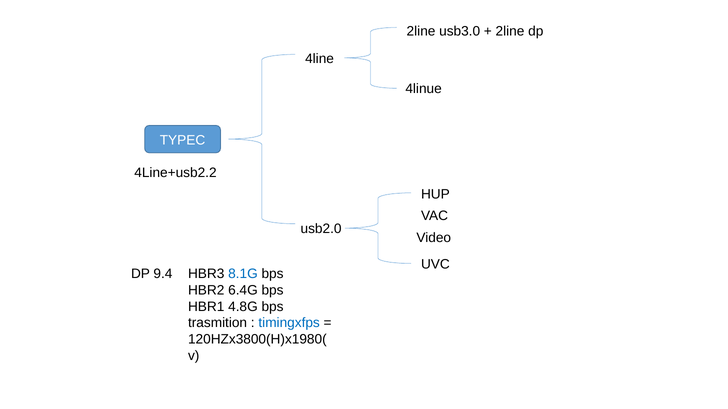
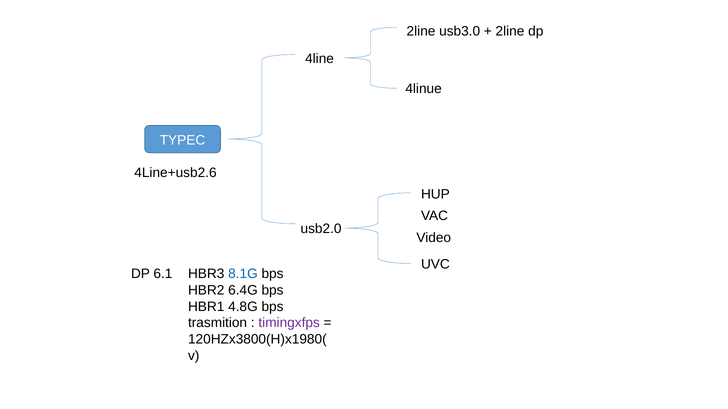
4Line+usb2.2: 4Line+usb2.2 -> 4Line+usb2.6 (175, 173)
9.4: 9.4 -> 6.1 (163, 274)
timingxfps colour: blue -> purple (289, 323)
